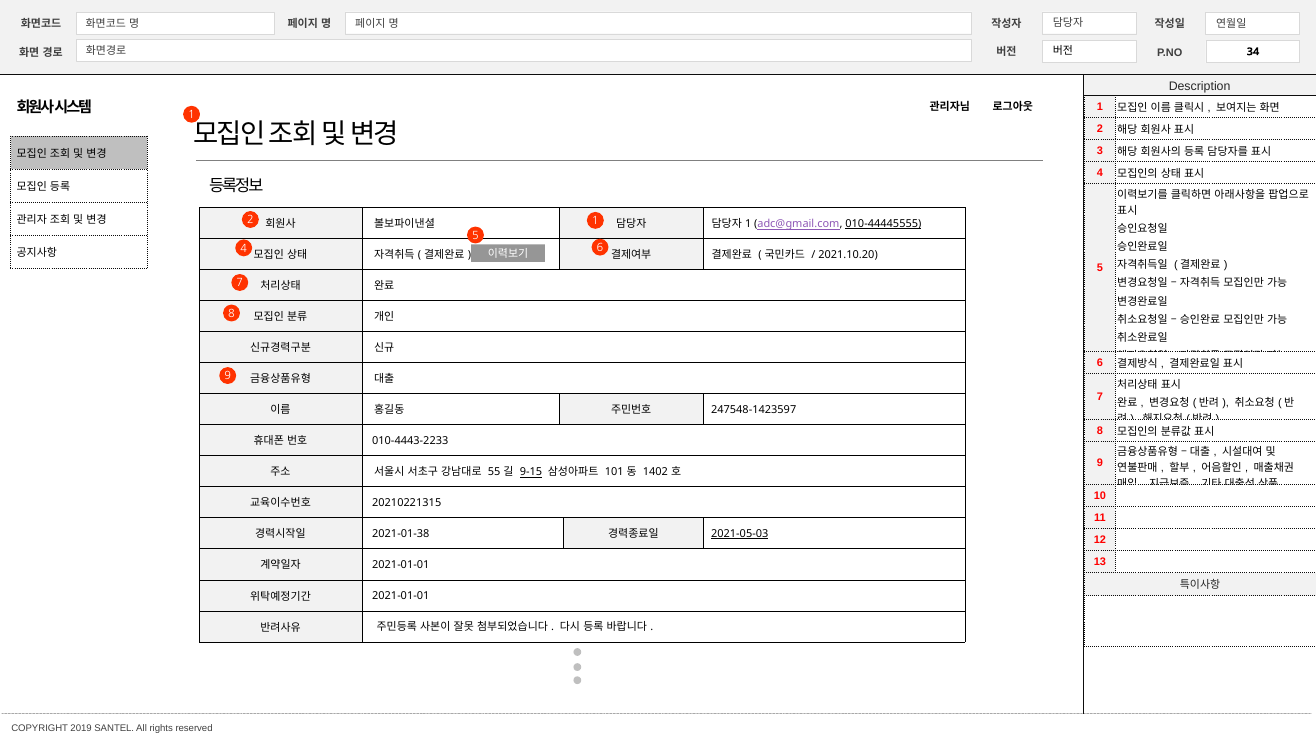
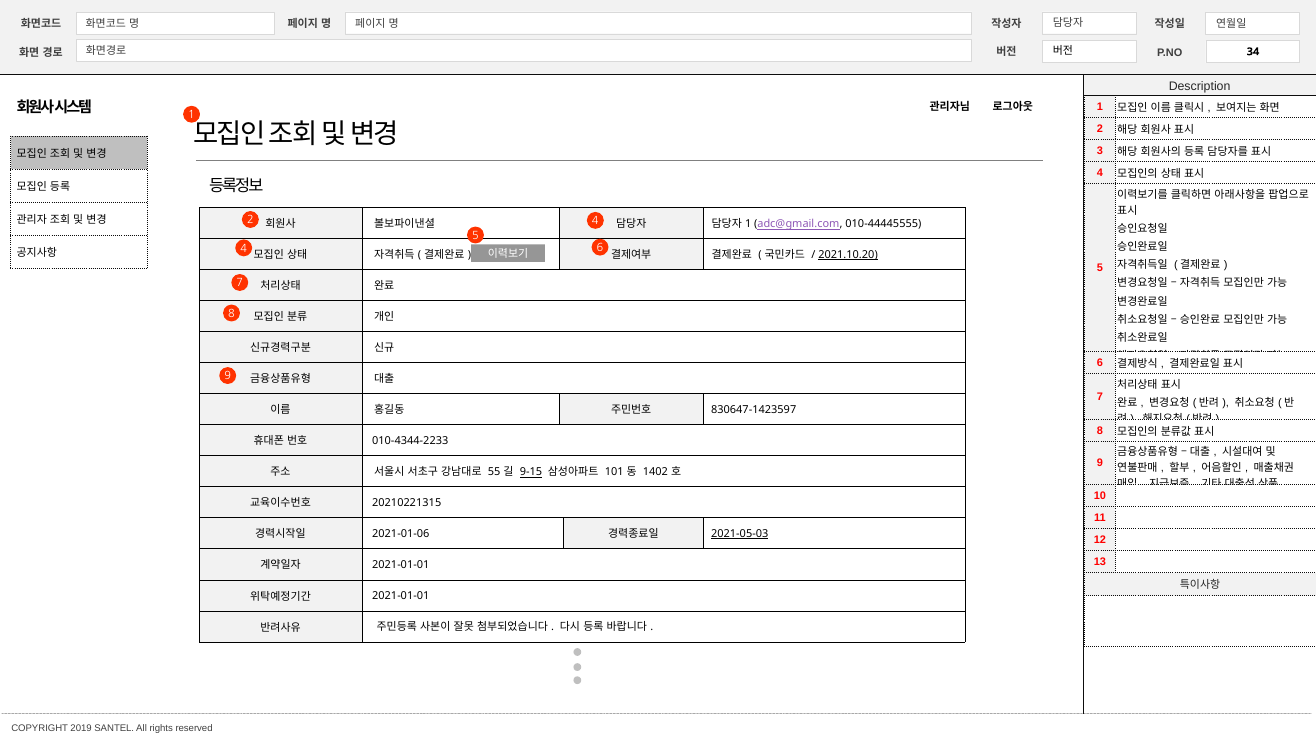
2 1: 1 -> 4 (595, 221)
010-44445555 underline: present -> none (883, 224)
2021.10.20 underline: none -> present (848, 255)
247548-1423597: 247548-1423597 -> 830647-1423597 (754, 410)
010-4443-2233: 010-4443-2233 -> 010-4344-2233 (410, 441)
2021-01-38: 2021-01-38 -> 2021-01-06 (401, 534)
